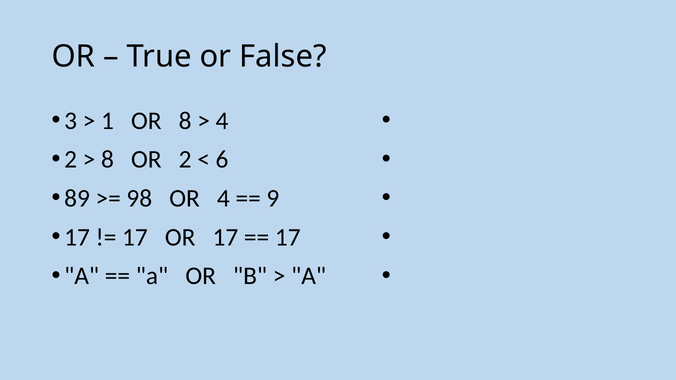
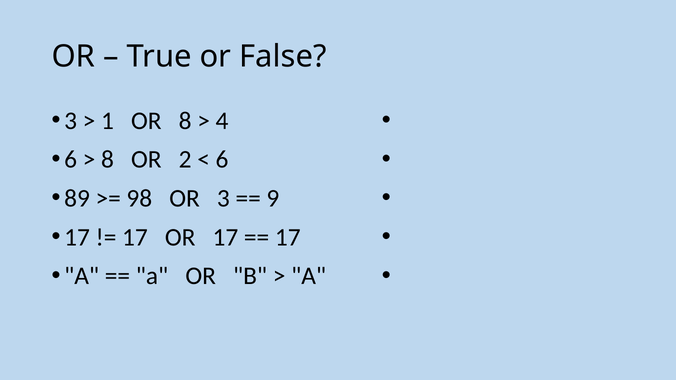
2: 2 -> 6 (71, 160)
OR 4: 4 -> 3 (223, 198)
